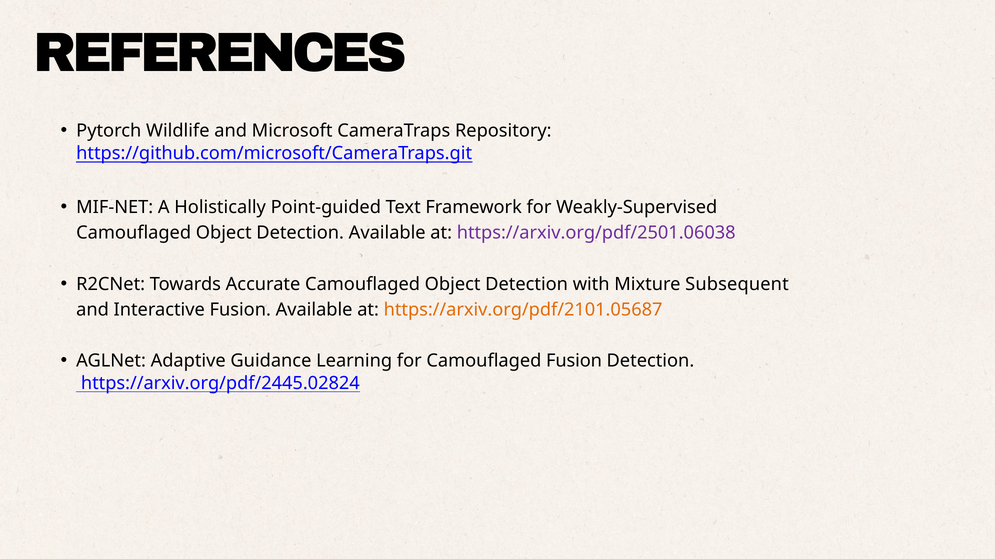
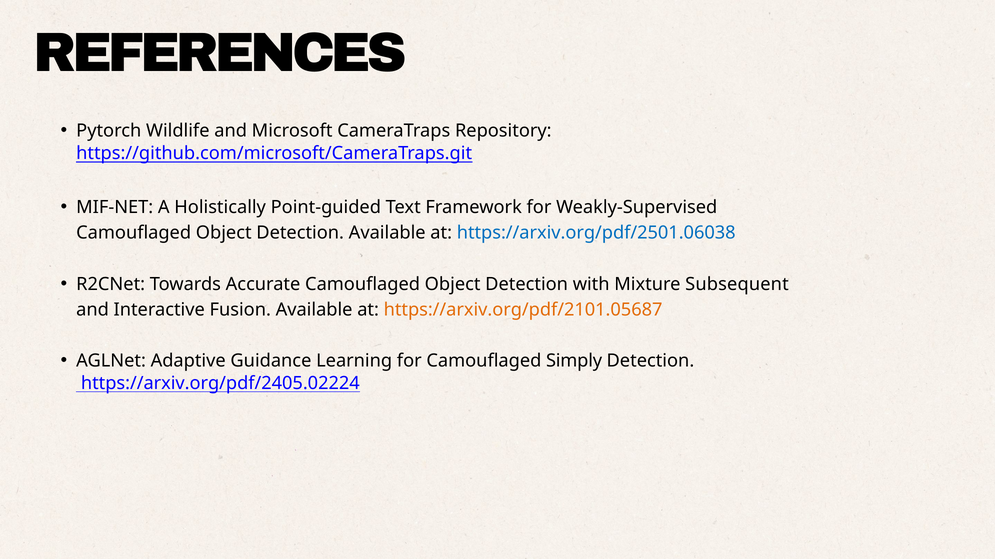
https://arxiv.org/pdf/2501.06038 colour: purple -> blue (596, 233)
Camouflaged Fusion: Fusion -> Simply (574, 361)
https://arxiv.org/pdf/2445.02824: https://arxiv.org/pdf/2445.02824 -> https://arxiv.org/pdf/2405.02224 (220, 384)
